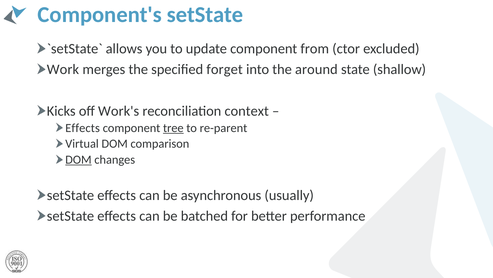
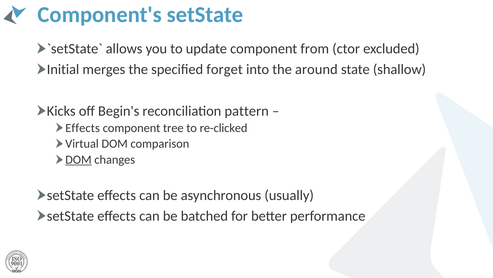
Work: Work -> Initial (63, 69)
Work's: Work's -> Begin's (119, 111)
context: context -> pattern (247, 111)
tree underline: present -> none (173, 128)
re-parent: re-parent -> re-clicked (224, 128)
